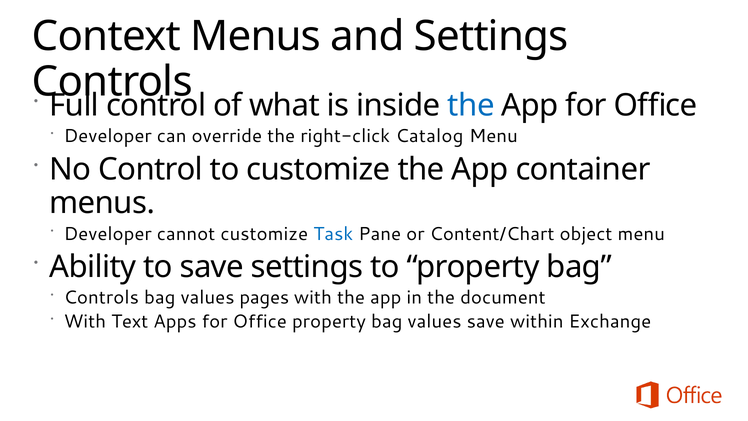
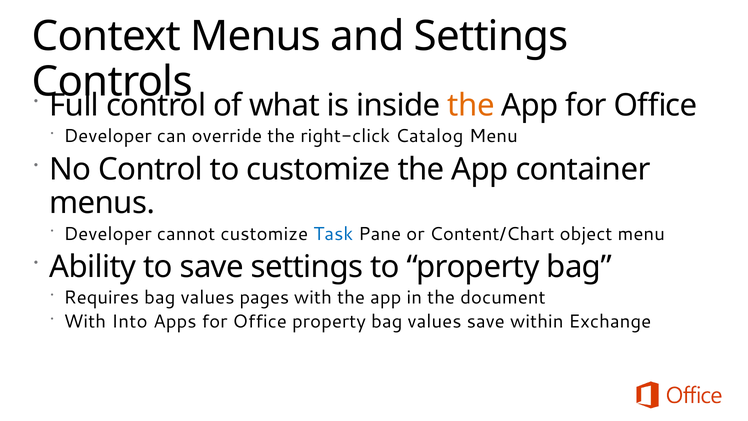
the colour: blue -> orange (471, 105)
Controls: Controls -> Requires (101, 298)
Text: Text -> Into (130, 321)
